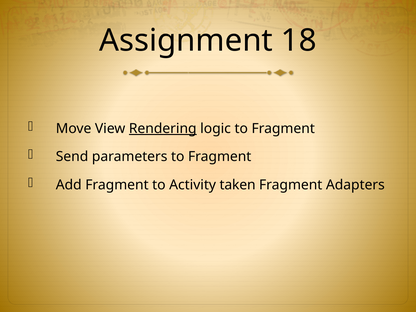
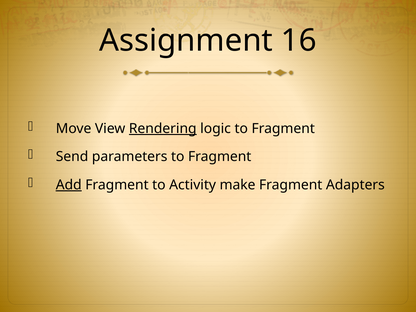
18: 18 -> 16 (299, 41)
Add underline: none -> present (69, 185)
taken: taken -> make (238, 185)
